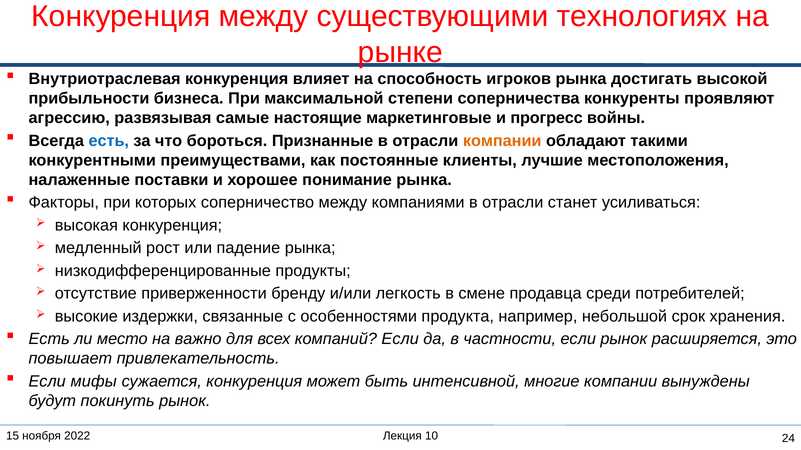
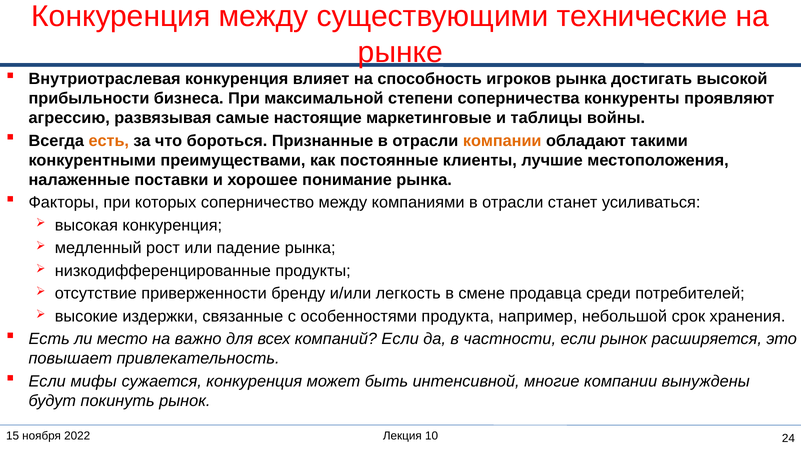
технологиях: технологиях -> технические (642, 17)
прогресс: прогресс -> таблицы (546, 118)
есть colour: blue -> orange (109, 141)
